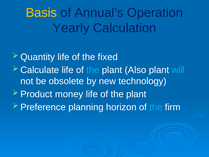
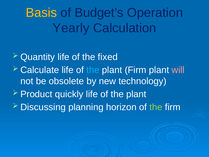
Annual’s: Annual’s -> Budget’s (99, 13)
plant Also: Also -> Firm (136, 70)
will colour: light blue -> pink (178, 70)
money: money -> quickly (69, 94)
Preference: Preference -> Discussing (43, 107)
the colour: light blue -> light green (156, 107)
